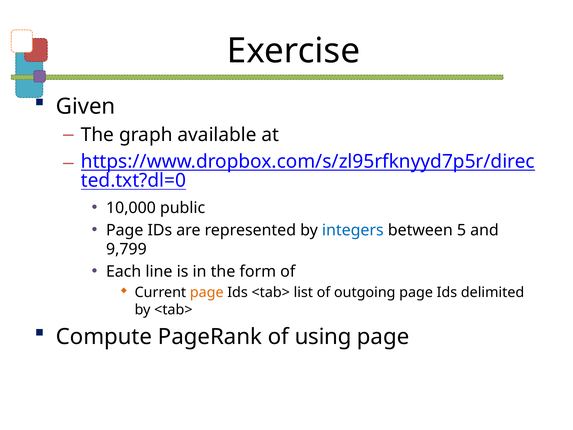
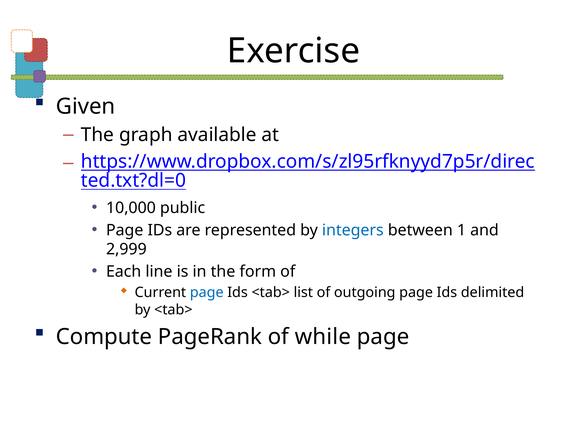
5: 5 -> 1 (461, 230)
9,799: 9,799 -> 2,999 (126, 249)
page colour: orange -> blue (207, 292)
using: using -> while (323, 336)
